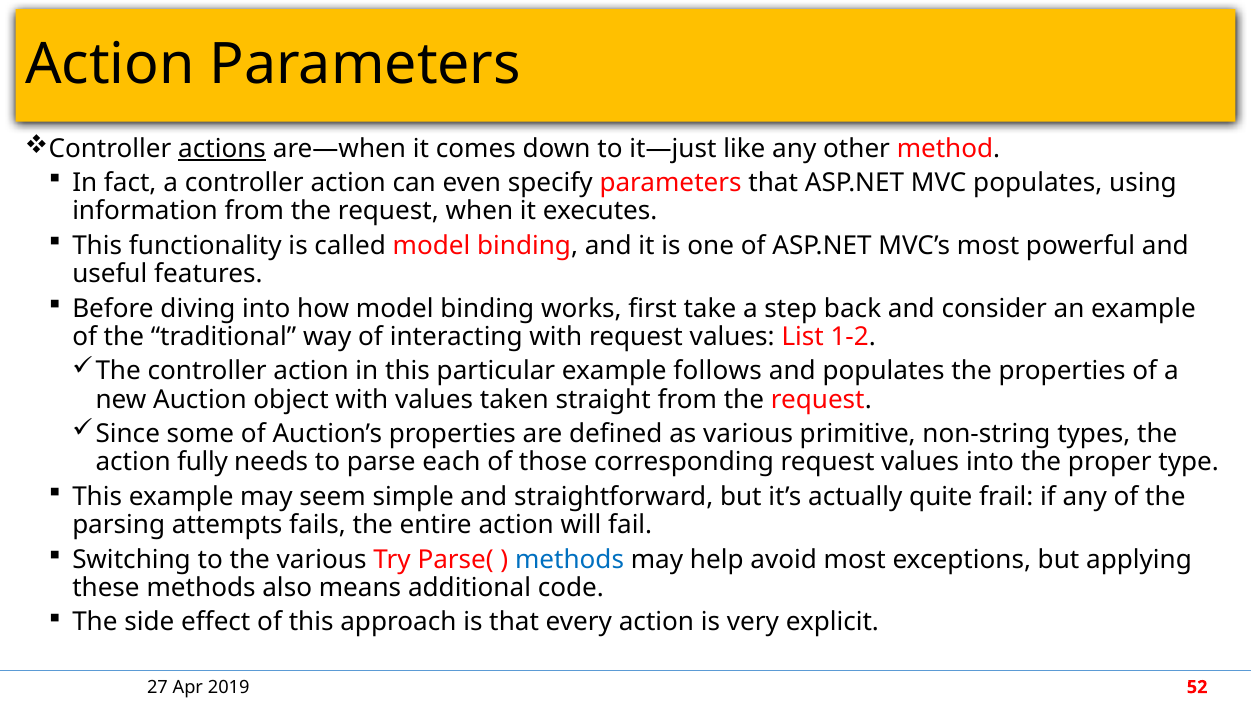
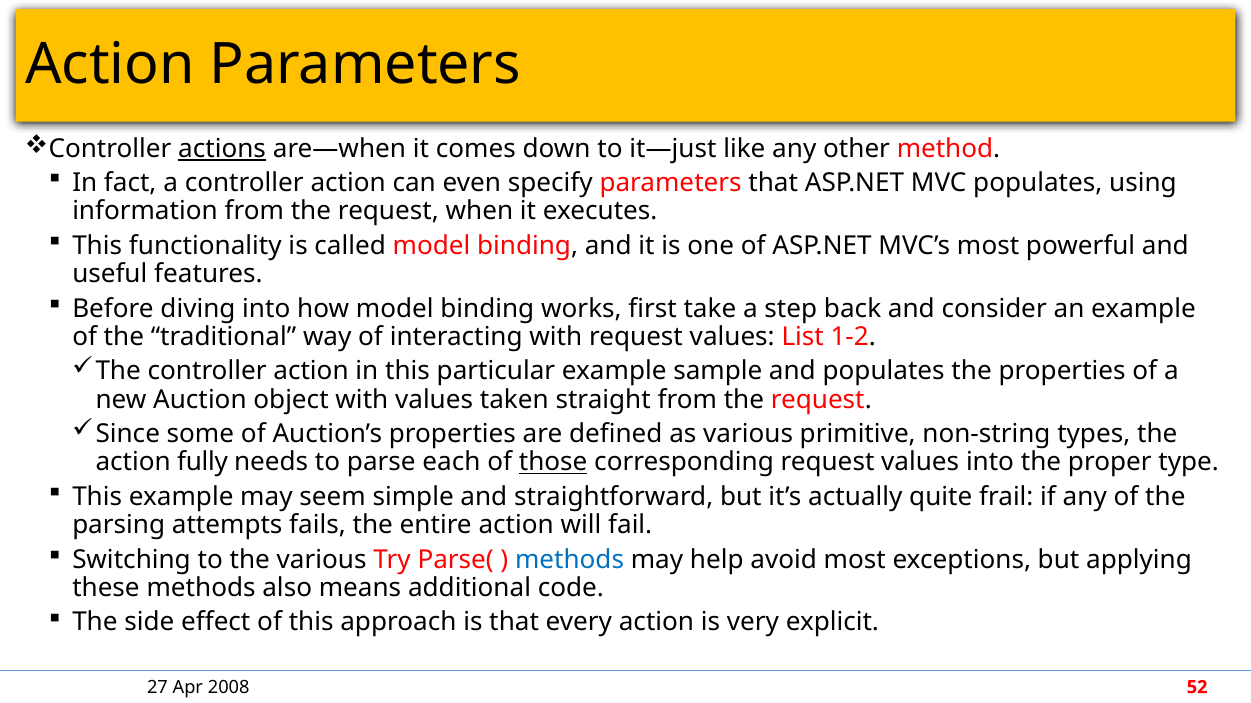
follows: follows -> sample (718, 372)
those underline: none -> present (553, 463)
2019: 2019 -> 2008 (229, 688)
